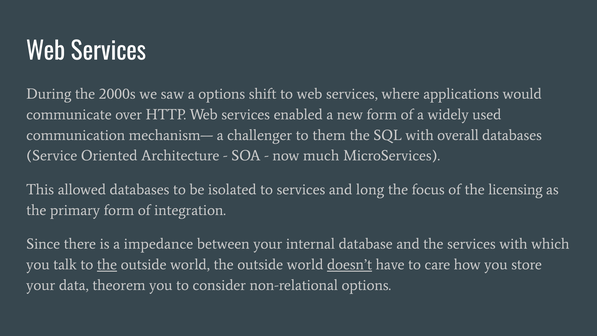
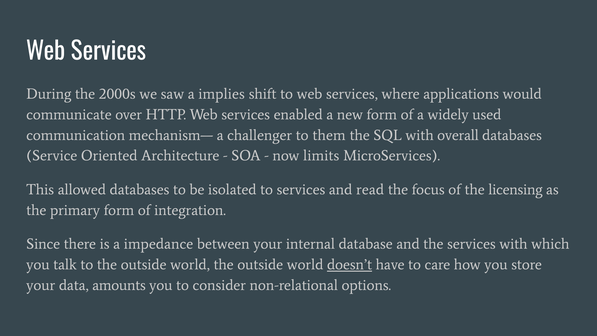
a options: options -> implies (222, 94)
much: much -> limits (321, 156)
long: long -> read (370, 189)
the underline: present -> none (107, 265)
theorem: theorem -> amounts (119, 285)
